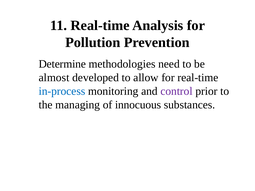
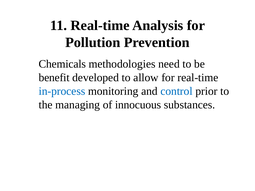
Determine: Determine -> Chemicals (62, 64)
almost: almost -> benefit (54, 78)
control colour: purple -> blue (177, 91)
